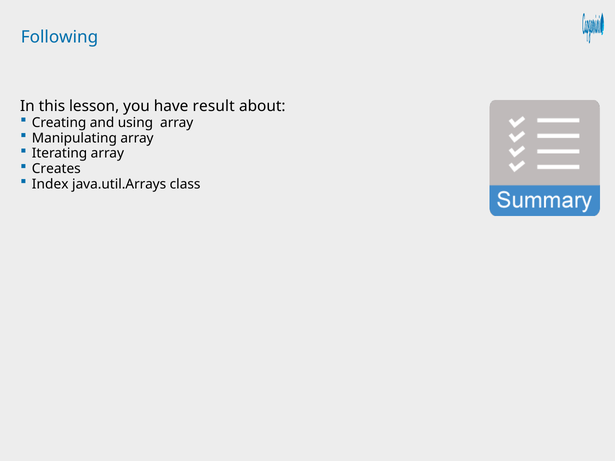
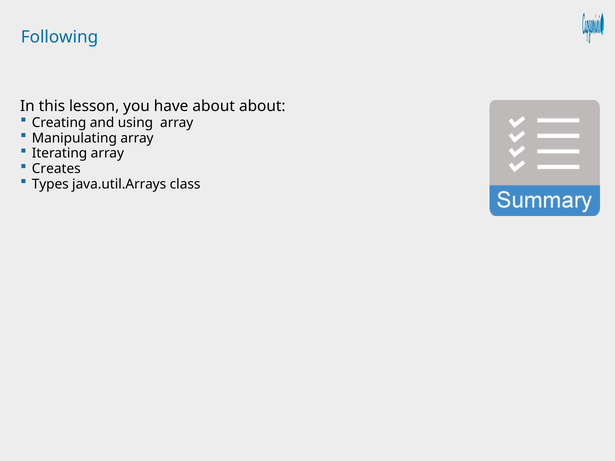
have result: result -> about (214, 106)
Index: Index -> Types (50, 184)
